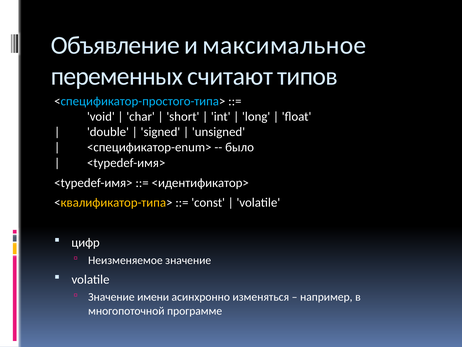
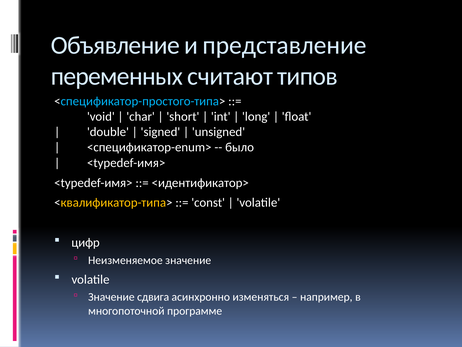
максимальное: максимальное -> представление (285, 45)
имени: имени -> сдвига (153, 297)
